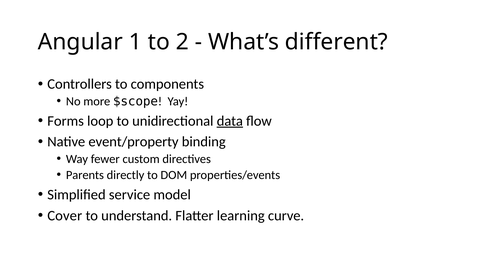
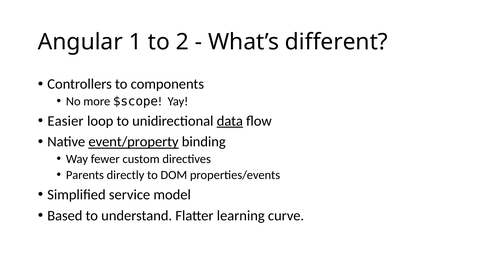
Forms: Forms -> Easier (66, 121)
event/property underline: none -> present (133, 142)
Cover: Cover -> Based (65, 216)
